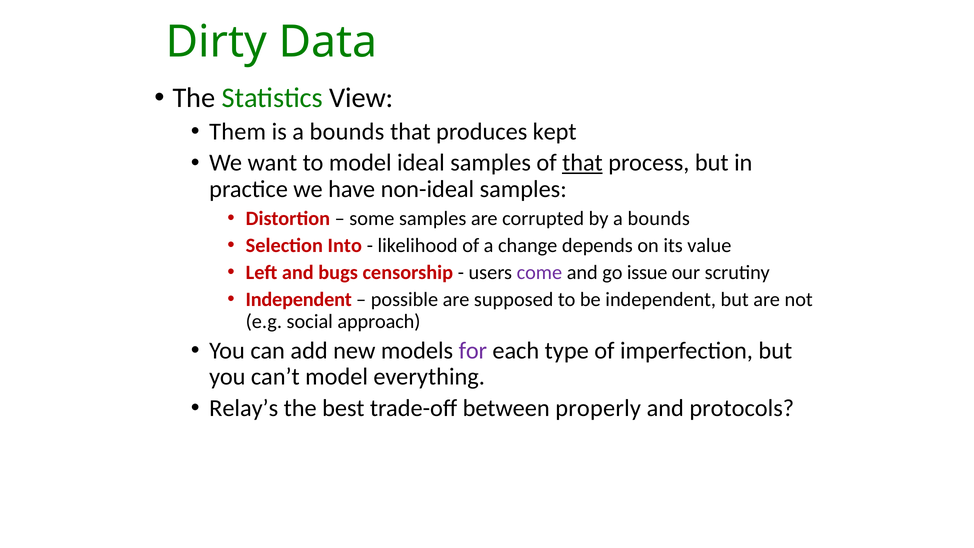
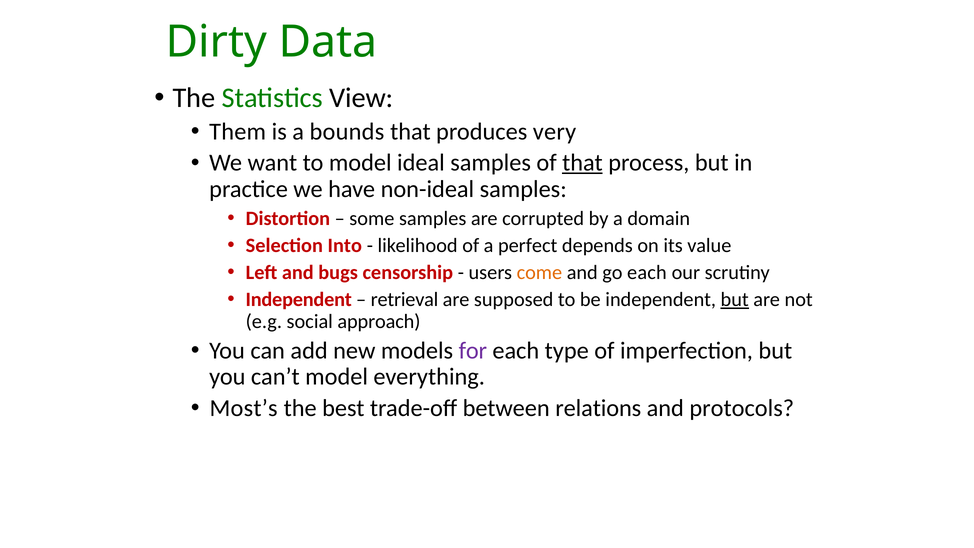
kept: kept -> very (554, 132)
by a bounds: bounds -> domain (659, 218)
change: change -> perfect (528, 245)
come colour: purple -> orange (539, 272)
go issue: issue -> each (647, 272)
possible: possible -> retrieval (405, 299)
but underline: none -> present (735, 299)
Relay’s: Relay’s -> Most’s (244, 408)
properly: properly -> relations (598, 408)
